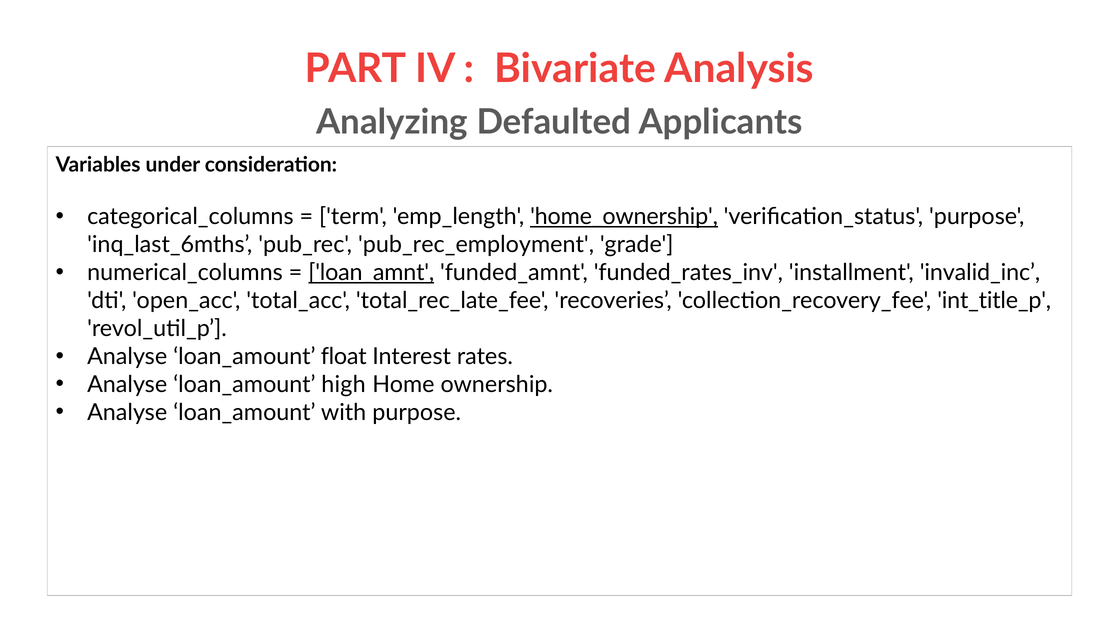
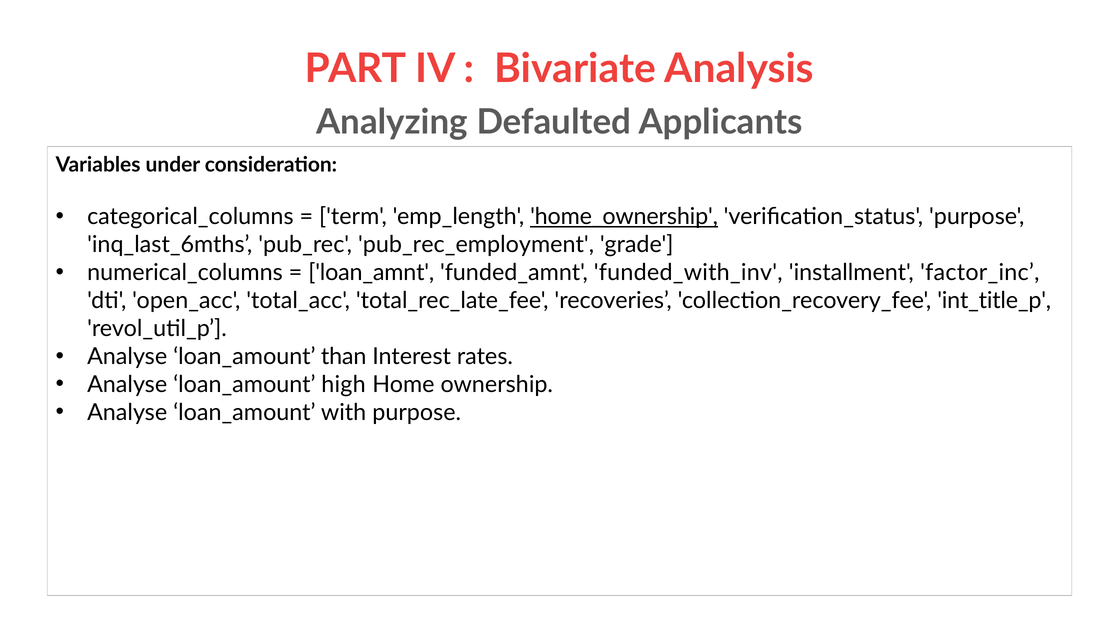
loan_amnt underline: present -> none (371, 273)
funded_rates_inv: funded_rates_inv -> funded_with_inv (688, 273)
invalid_inc: invalid_inc -> factor_inc (980, 273)
float: float -> than (344, 357)
